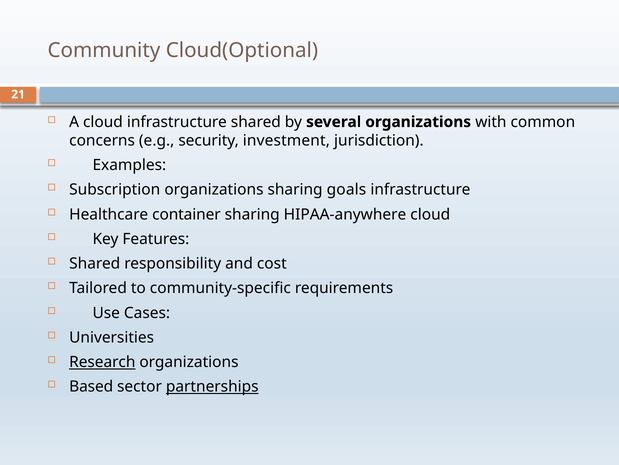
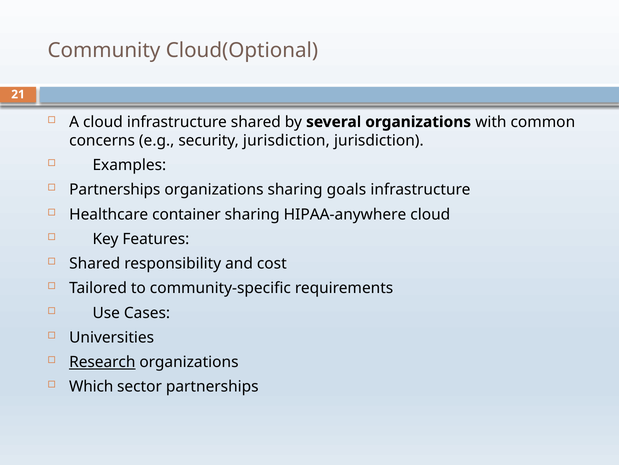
security investment: investment -> jurisdiction (286, 140)
Subscription: Subscription -> Partnerships (115, 189)
Based: Based -> Which (91, 386)
partnerships underline: present -> none (212, 386)
